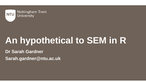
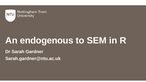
hypothetical: hypothetical -> endogenous (47, 41)
